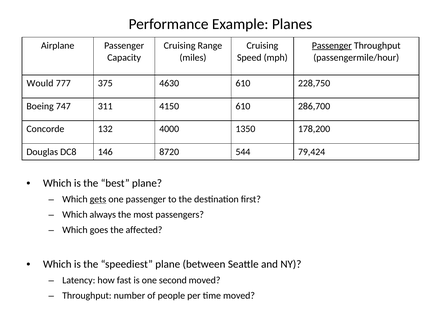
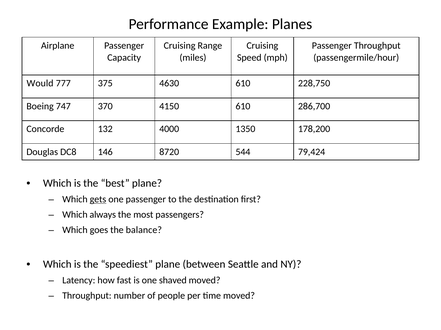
Passenger underline: present -> none (332, 46)
311: 311 -> 370 (105, 106)
affected: affected -> balance (144, 231)
second: second -> shaved (173, 281)
